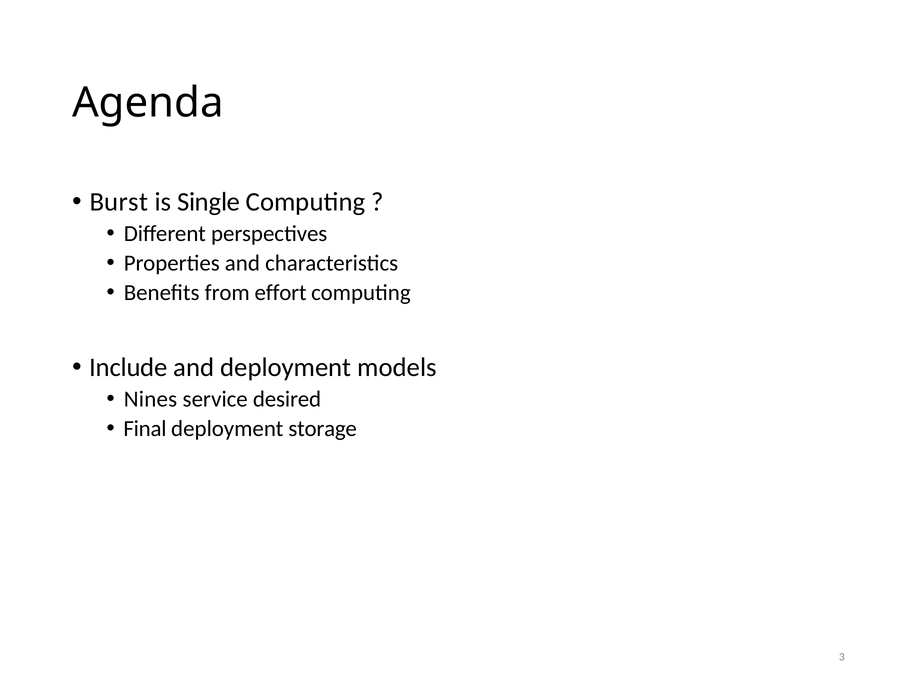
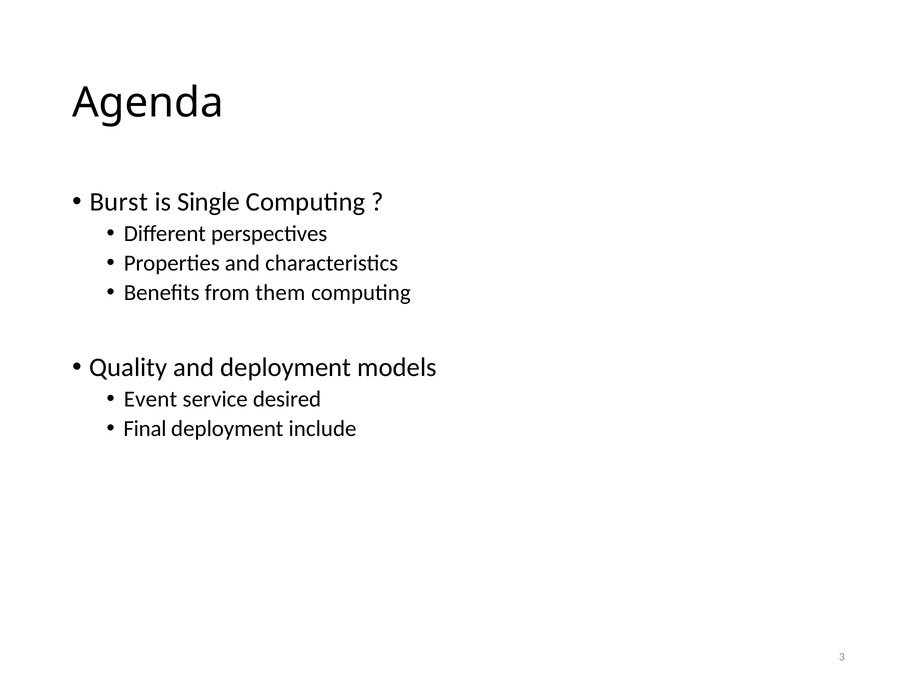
effort: effort -> them (280, 293)
Include: Include -> Quality (128, 367)
Nines: Nines -> Event (150, 399)
storage: storage -> include (323, 429)
